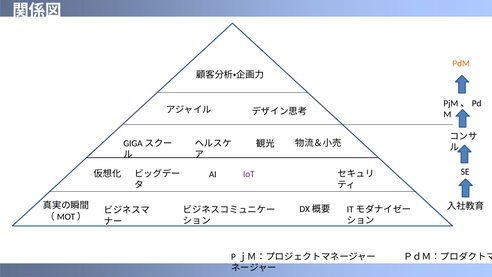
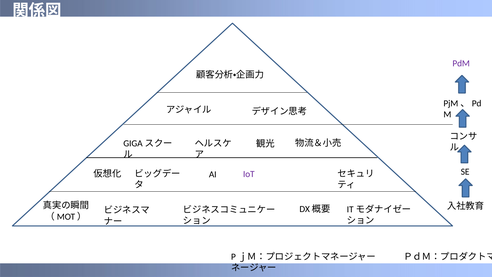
PdM colour: orange -> purple (461, 63)
